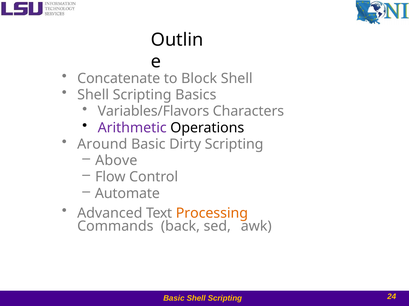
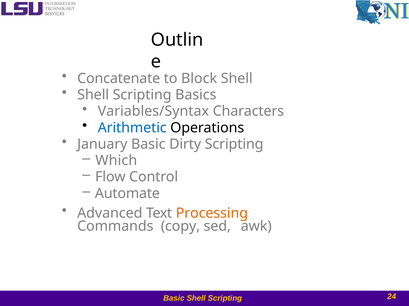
Variables/Flavors: Variables/Flavors -> Variables/Syntax (153, 112)
Arithmetic colour: purple -> blue (132, 128)
Around: Around -> January (102, 145)
Above: Above -> Which (116, 161)
back: back -> copy (180, 227)
